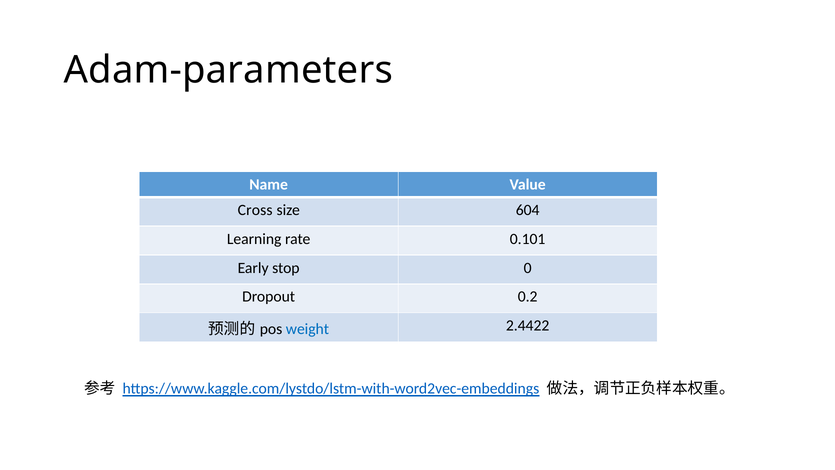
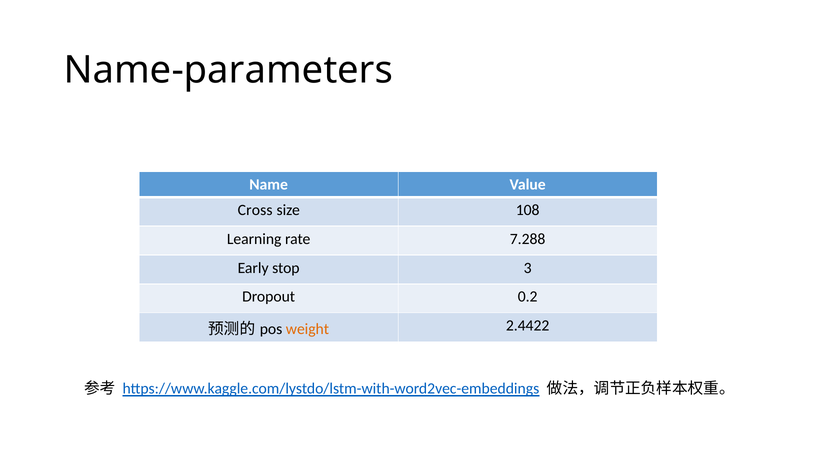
Adam-parameters: Adam-parameters -> Name-parameters (228, 70)
604: 604 -> 108 (528, 210)
0.101: 0.101 -> 7.288 (528, 239)
0: 0 -> 3 (528, 268)
weight colour: blue -> orange (307, 329)
